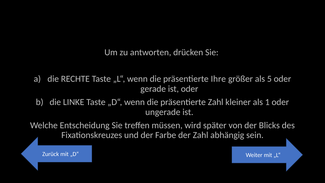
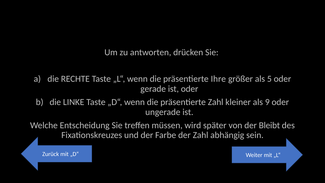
1: 1 -> 9 (267, 102)
Blicks: Blicks -> Bleibt (269, 125)
